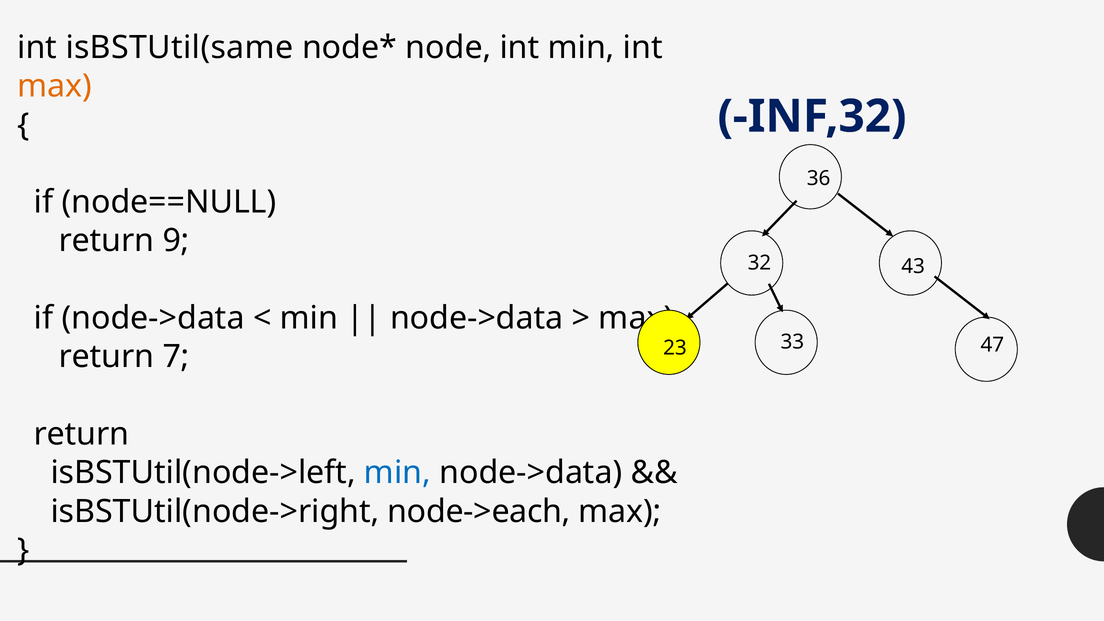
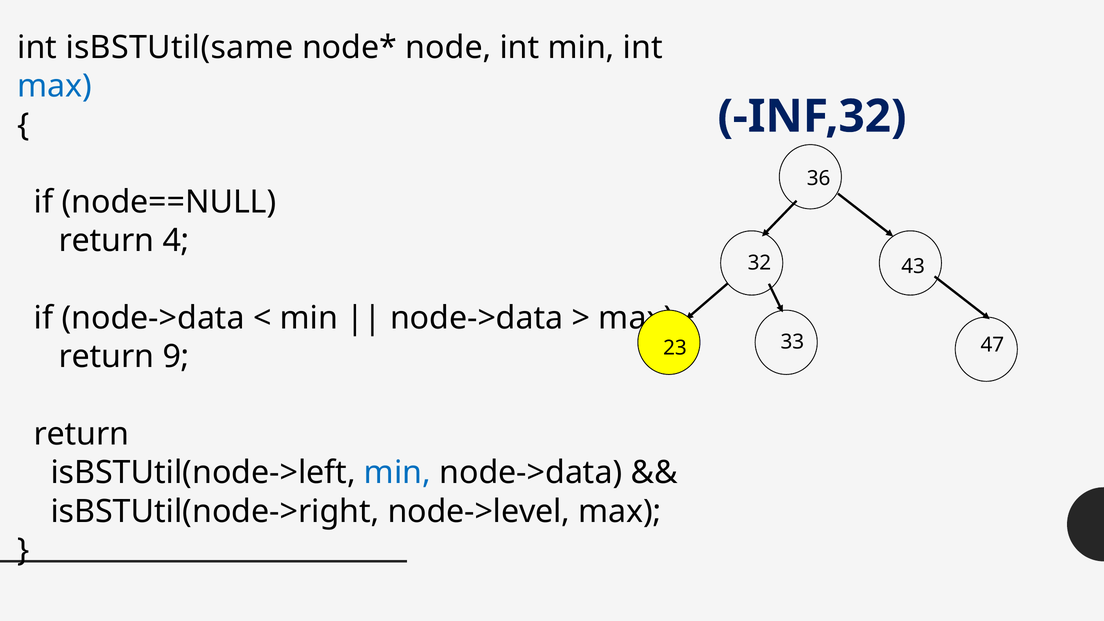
max colour: orange -> blue (55, 86)
9: 9 -> 4 (176, 241)
7: 7 -> 9 (176, 357)
node->each: node->each -> node->level (479, 511)
